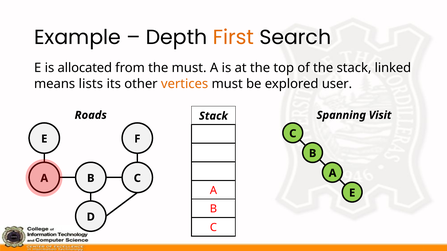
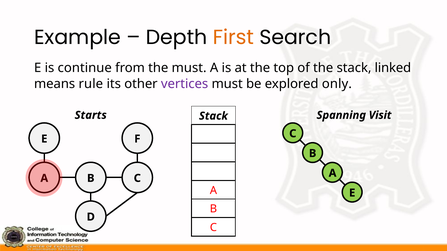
allocated: allocated -> continue (85, 68)
lists: lists -> rule (91, 84)
vertices colour: orange -> purple (185, 84)
user: user -> only (337, 84)
Roads: Roads -> Starts (91, 115)
